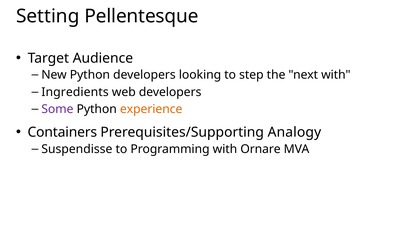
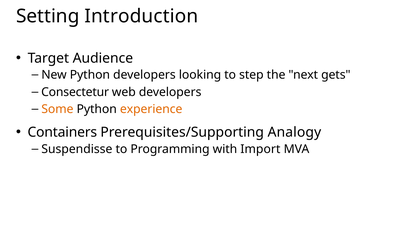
Pellentesque: Pellentesque -> Introduction (141, 16)
next with: with -> gets (336, 75)
Ingredients: Ingredients -> Consectetur (75, 92)
Some colour: purple -> orange (57, 109)
Ornare: Ornare -> Import (260, 149)
